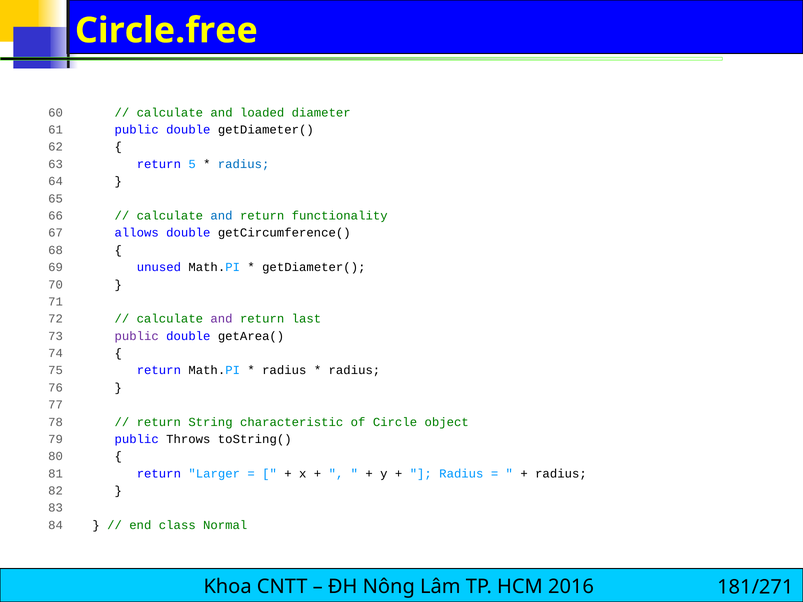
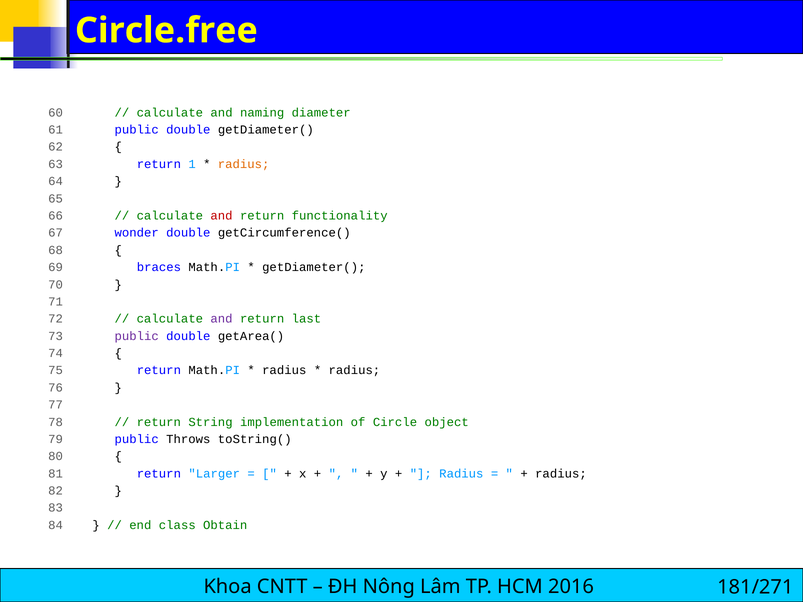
loaded: loaded -> naming (262, 113)
5: 5 -> 1 (192, 164)
radius colour: blue -> orange (244, 164)
and colour: blue -> red (222, 216)
allows: allows -> wonder (137, 233)
unused: unused -> braces (159, 267)
characteristic: characteristic -> implementation (292, 422)
Normal: Normal -> Obtain (225, 525)
